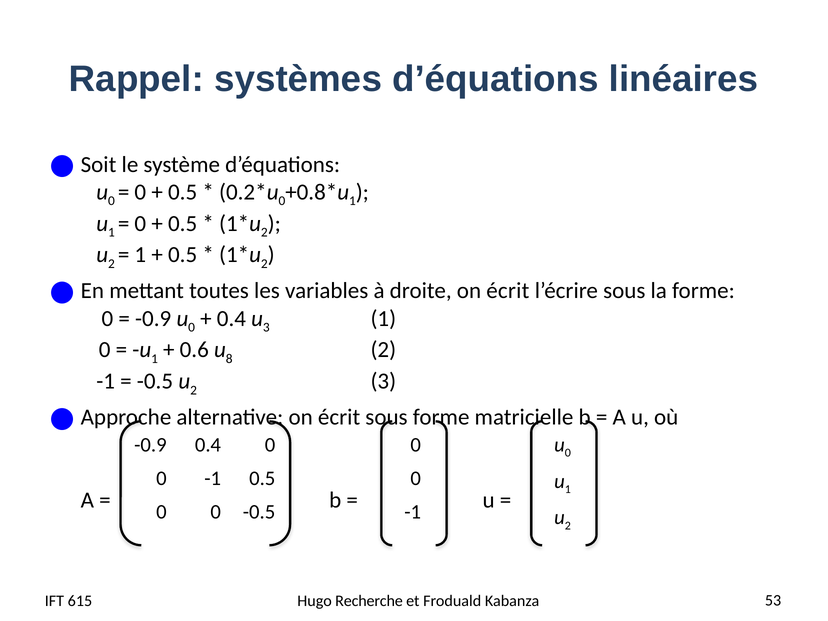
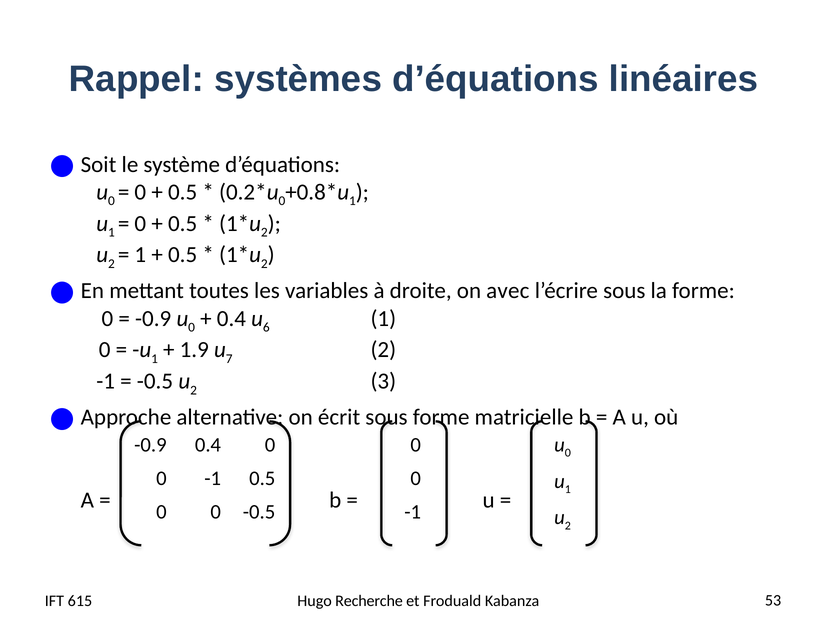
droite on écrit: écrit -> avec (508, 291)
u 3: 3 -> 6 (266, 327)
0.6: 0.6 -> 1.9 (194, 350)
8: 8 -> 7 (229, 359)
